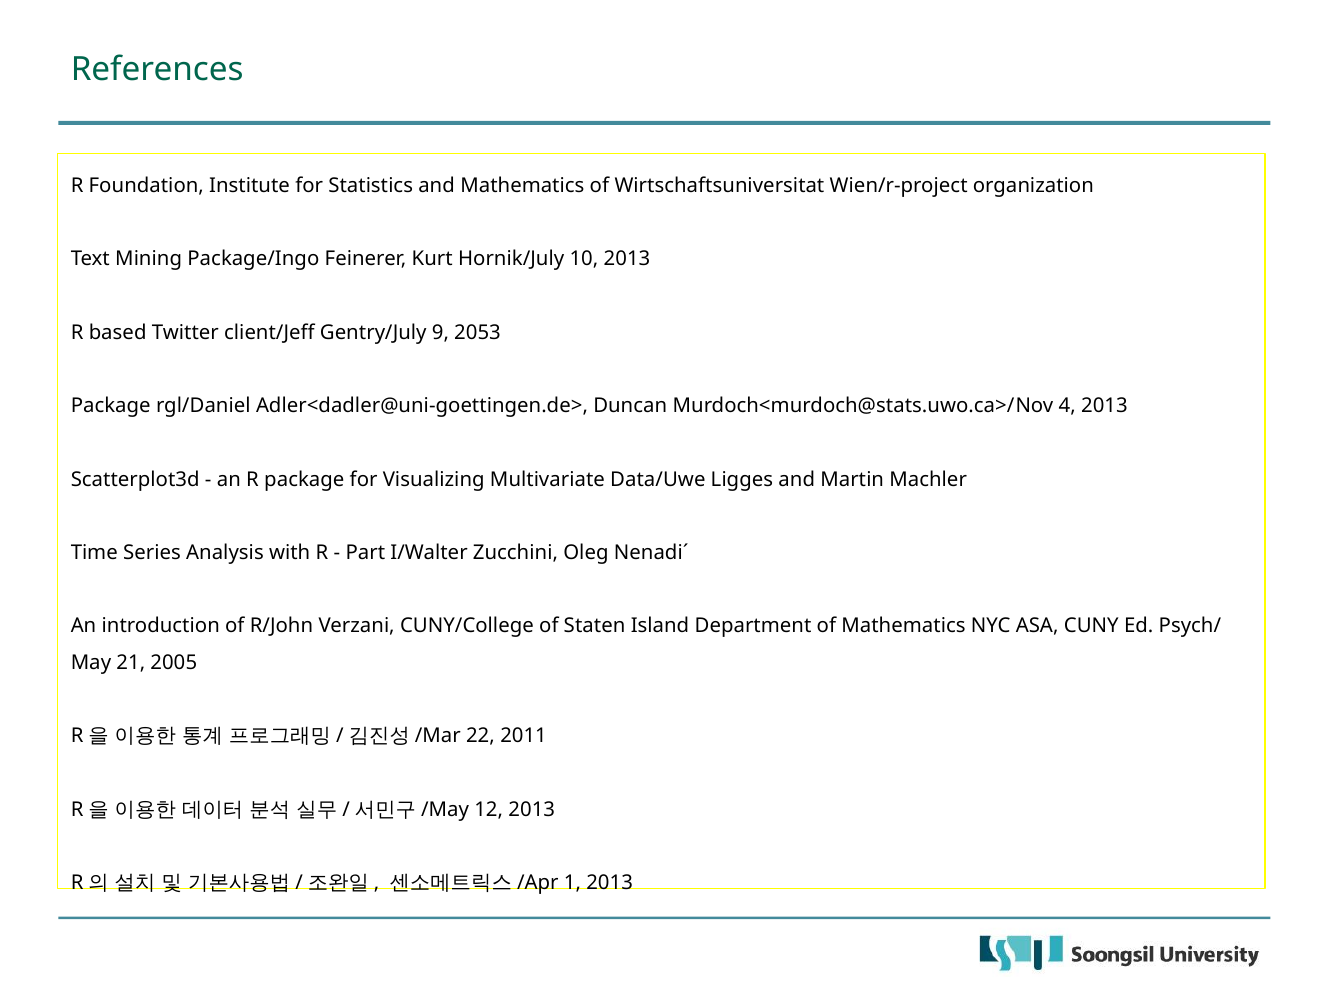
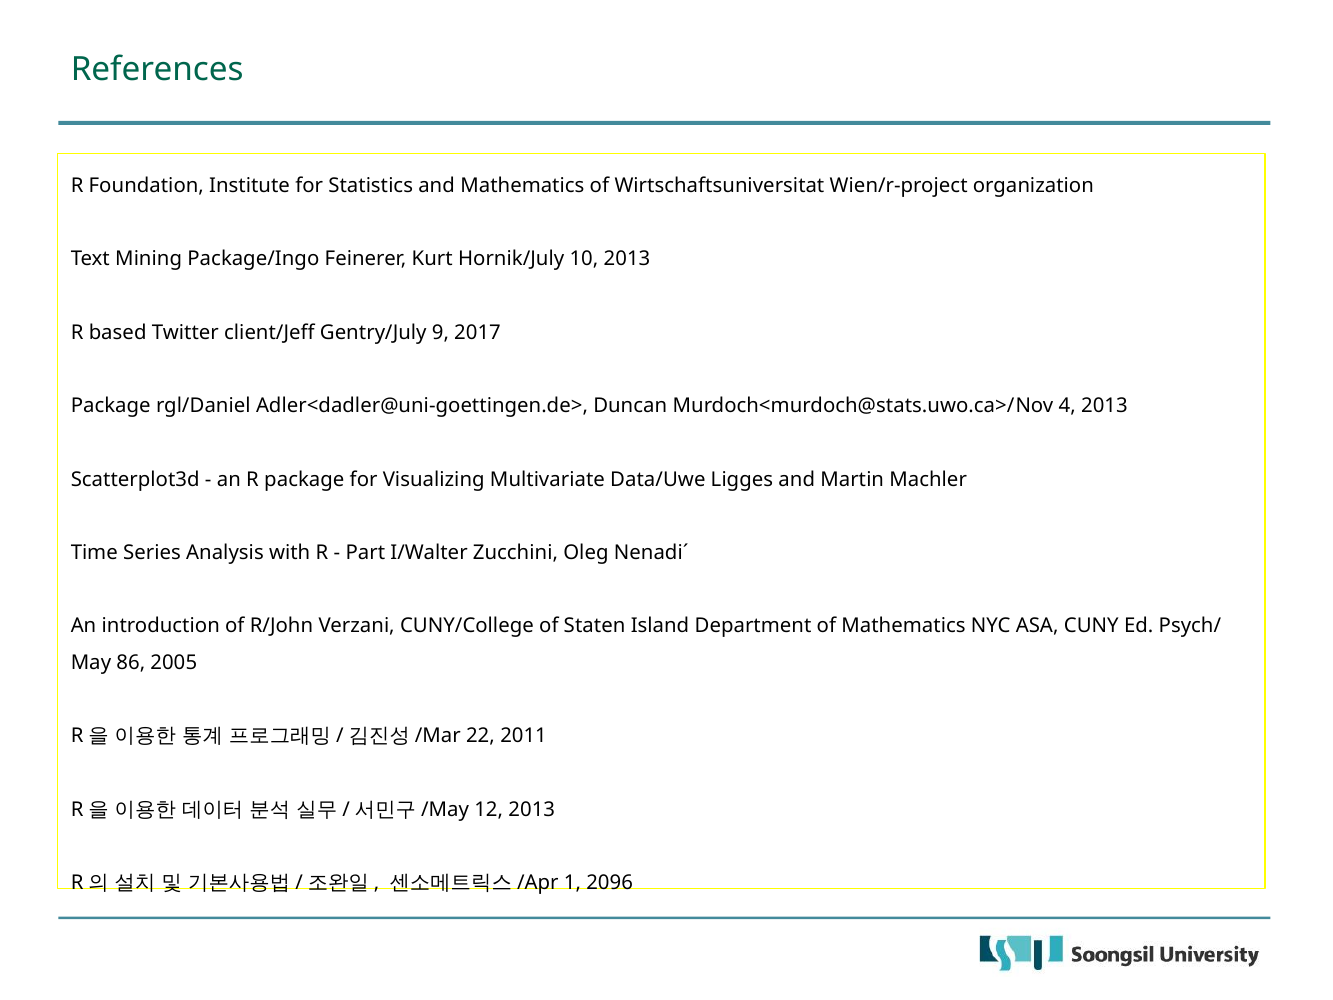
2053: 2053 -> 2017 (478, 333)
21: 21 -> 86 (131, 663)
1 2013: 2013 -> 2096 (610, 883)
